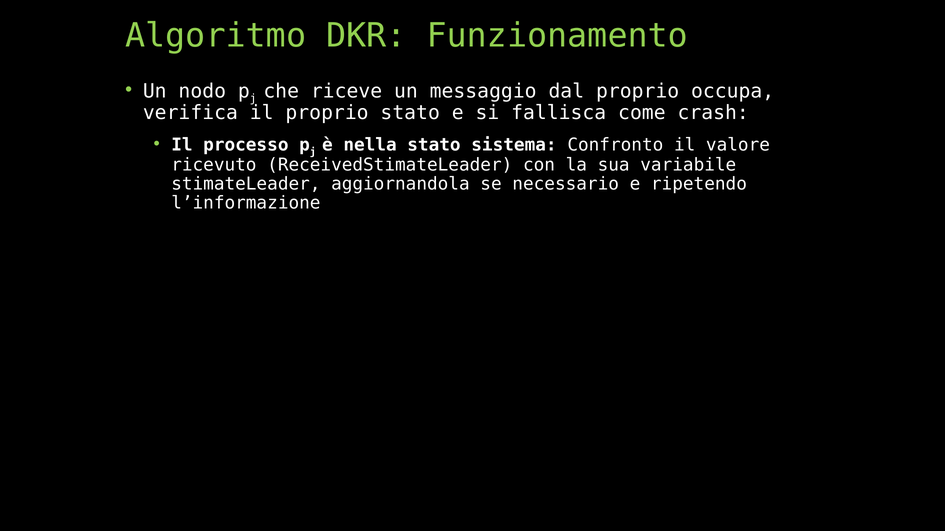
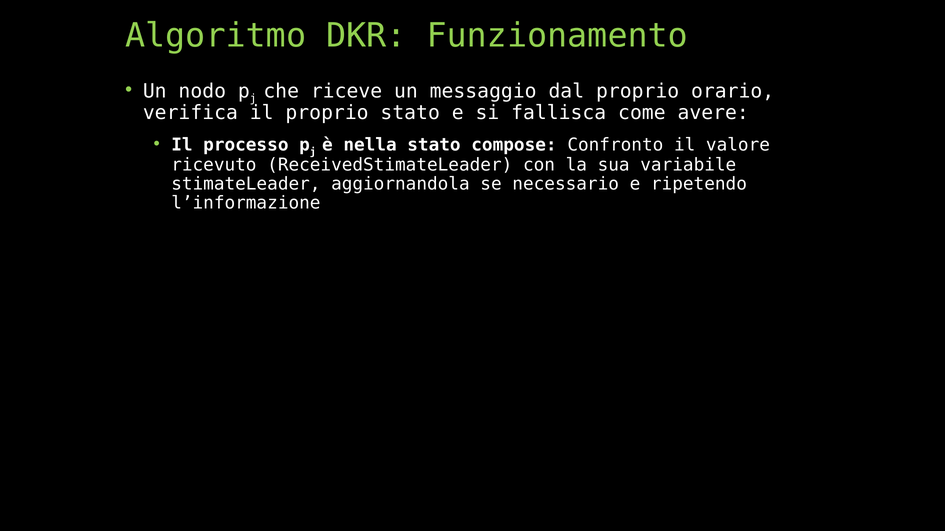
occupa: occupa -> orario (733, 91)
crash: crash -> avere (713, 113)
sistema: sistema -> compose (514, 145)
